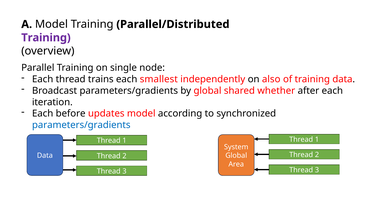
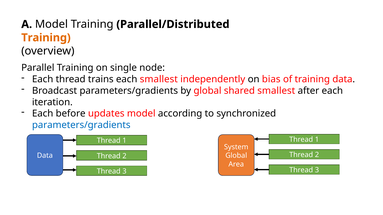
Training colour: purple -> orange (46, 38)
also: also -> bias (271, 79)
shared whether: whether -> smallest (276, 91)
